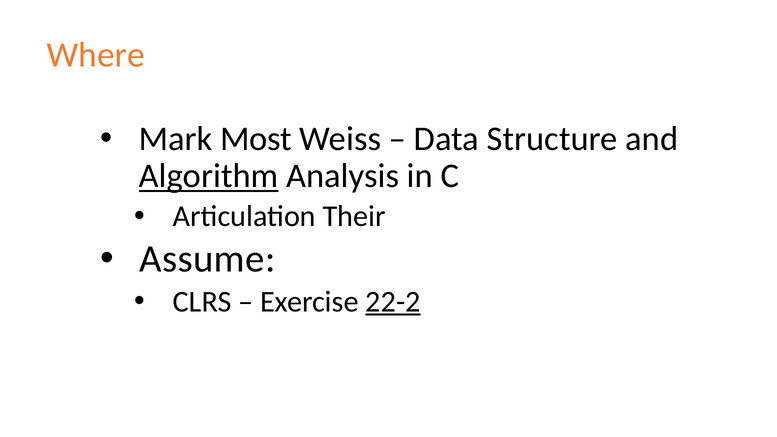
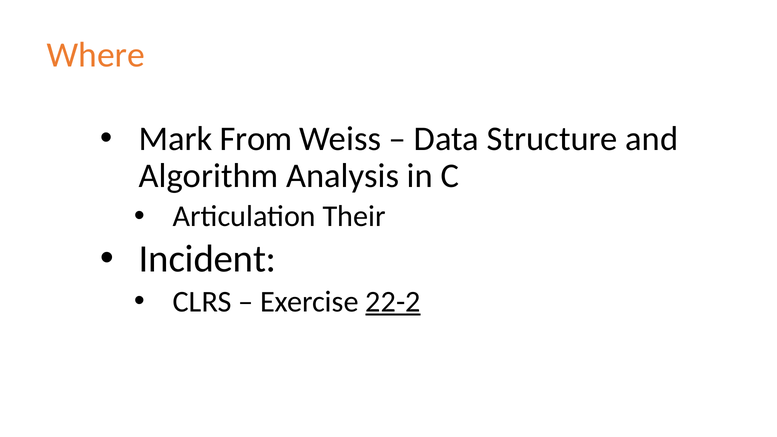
Most: Most -> From (256, 139)
Algorithm underline: present -> none (209, 176)
Assume: Assume -> Incident (208, 259)
